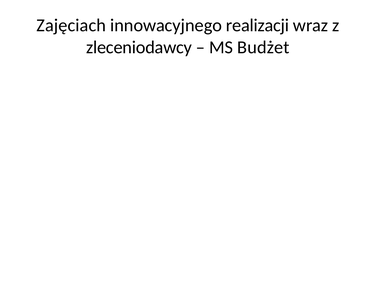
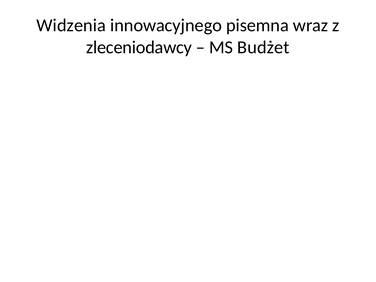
Zajęciach: Zajęciach -> Widzenia (71, 25)
realizacji: realizacji -> pisemna (257, 25)
